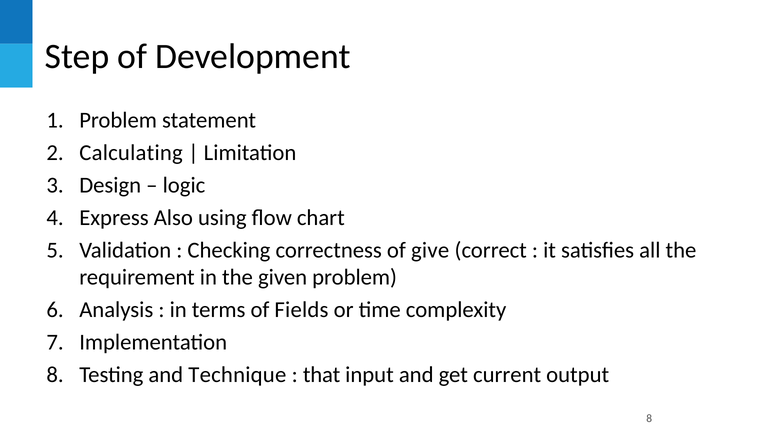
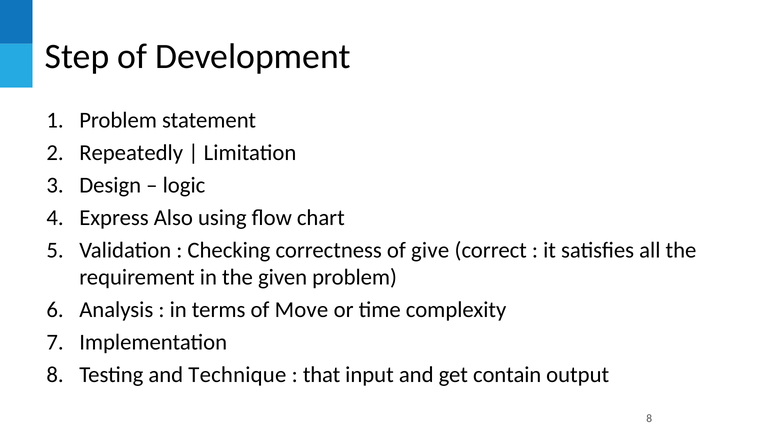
Calculating: Calculating -> Repeatedly (131, 153)
Fields: Fields -> Move (301, 310)
current: current -> contain (507, 375)
